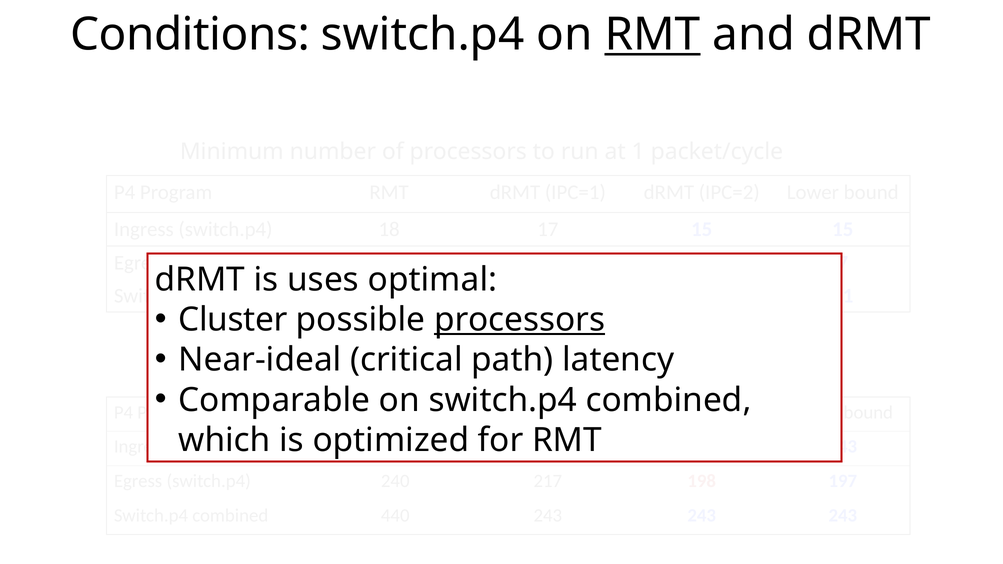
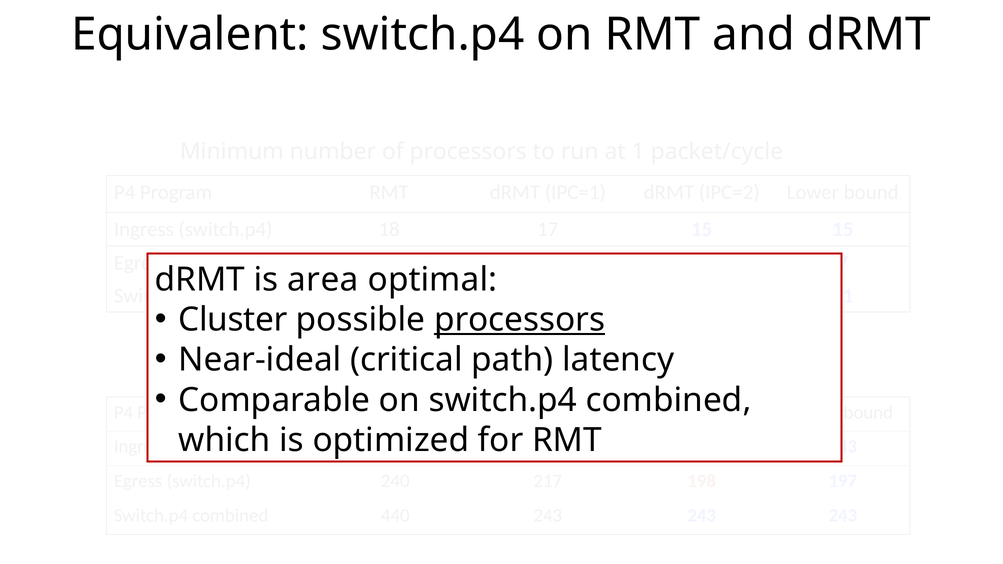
Conditions: Conditions -> Equivalent (190, 35)
RMT underline: present -> none (653, 35)
uses: uses -> area (323, 280)
